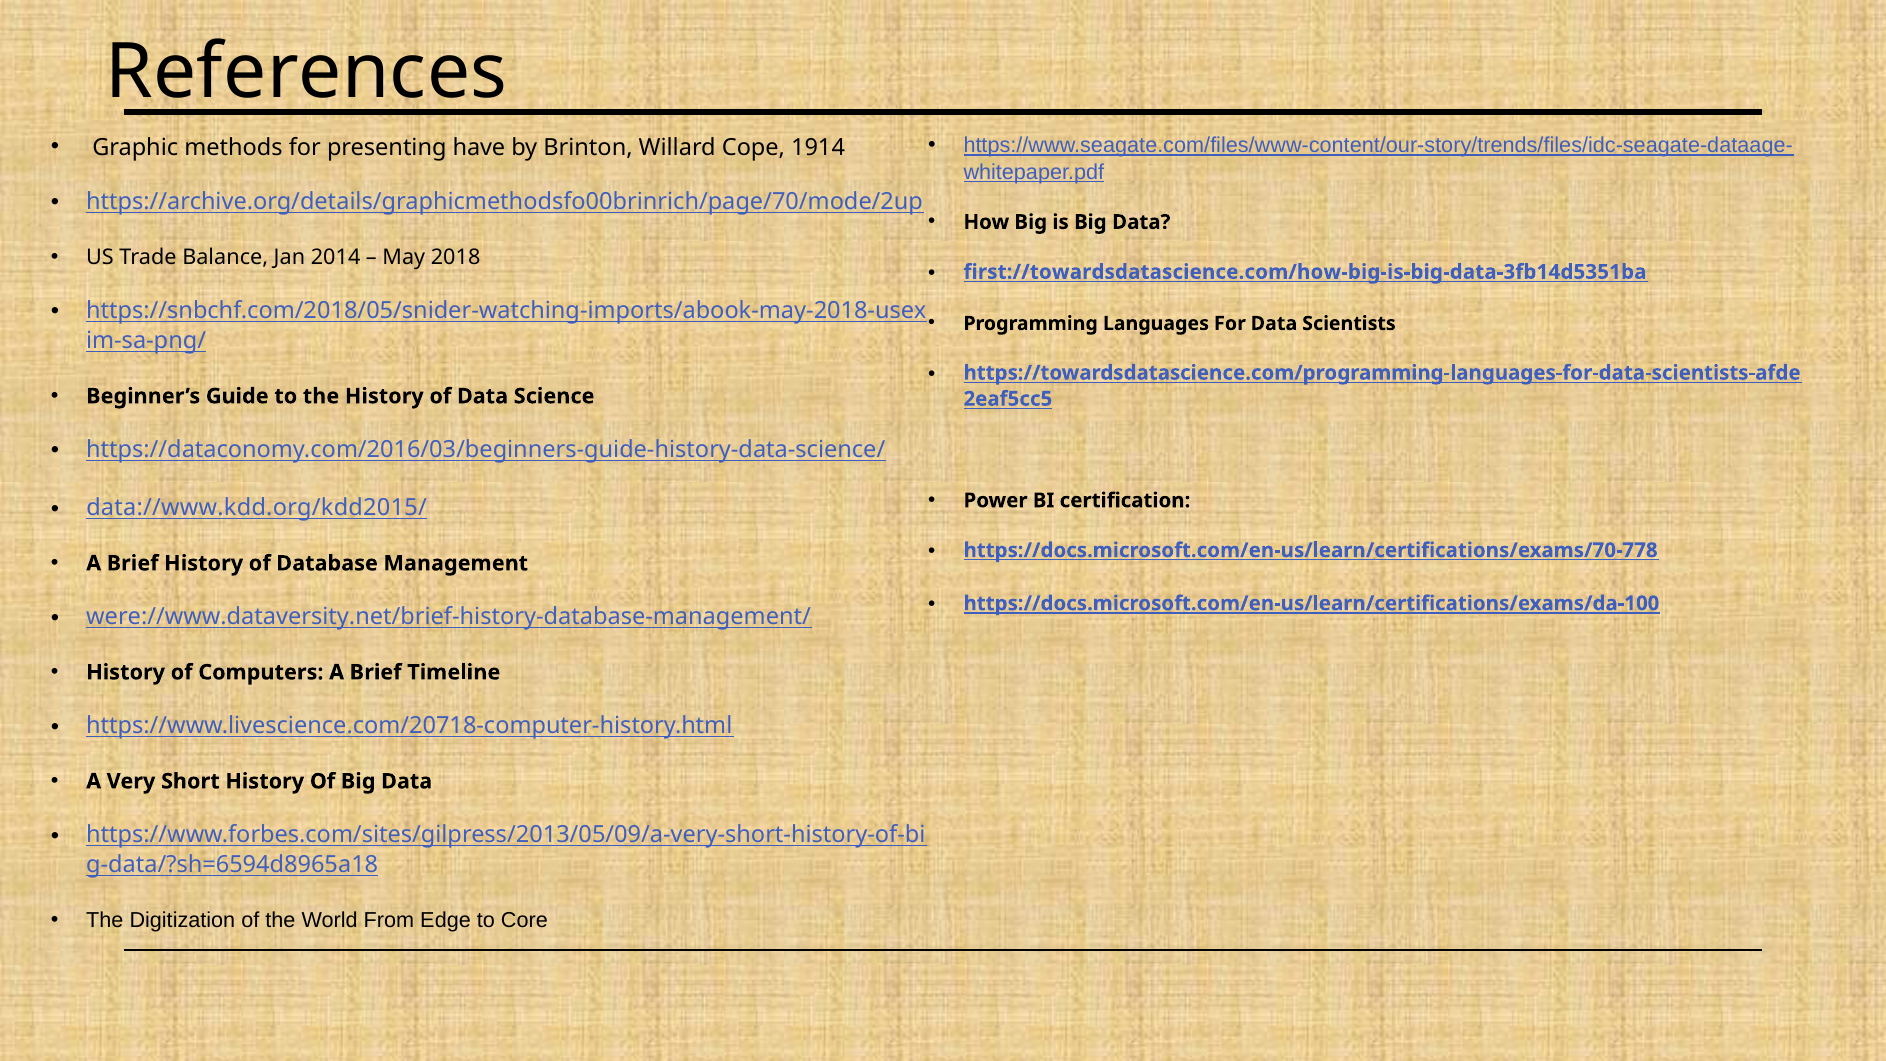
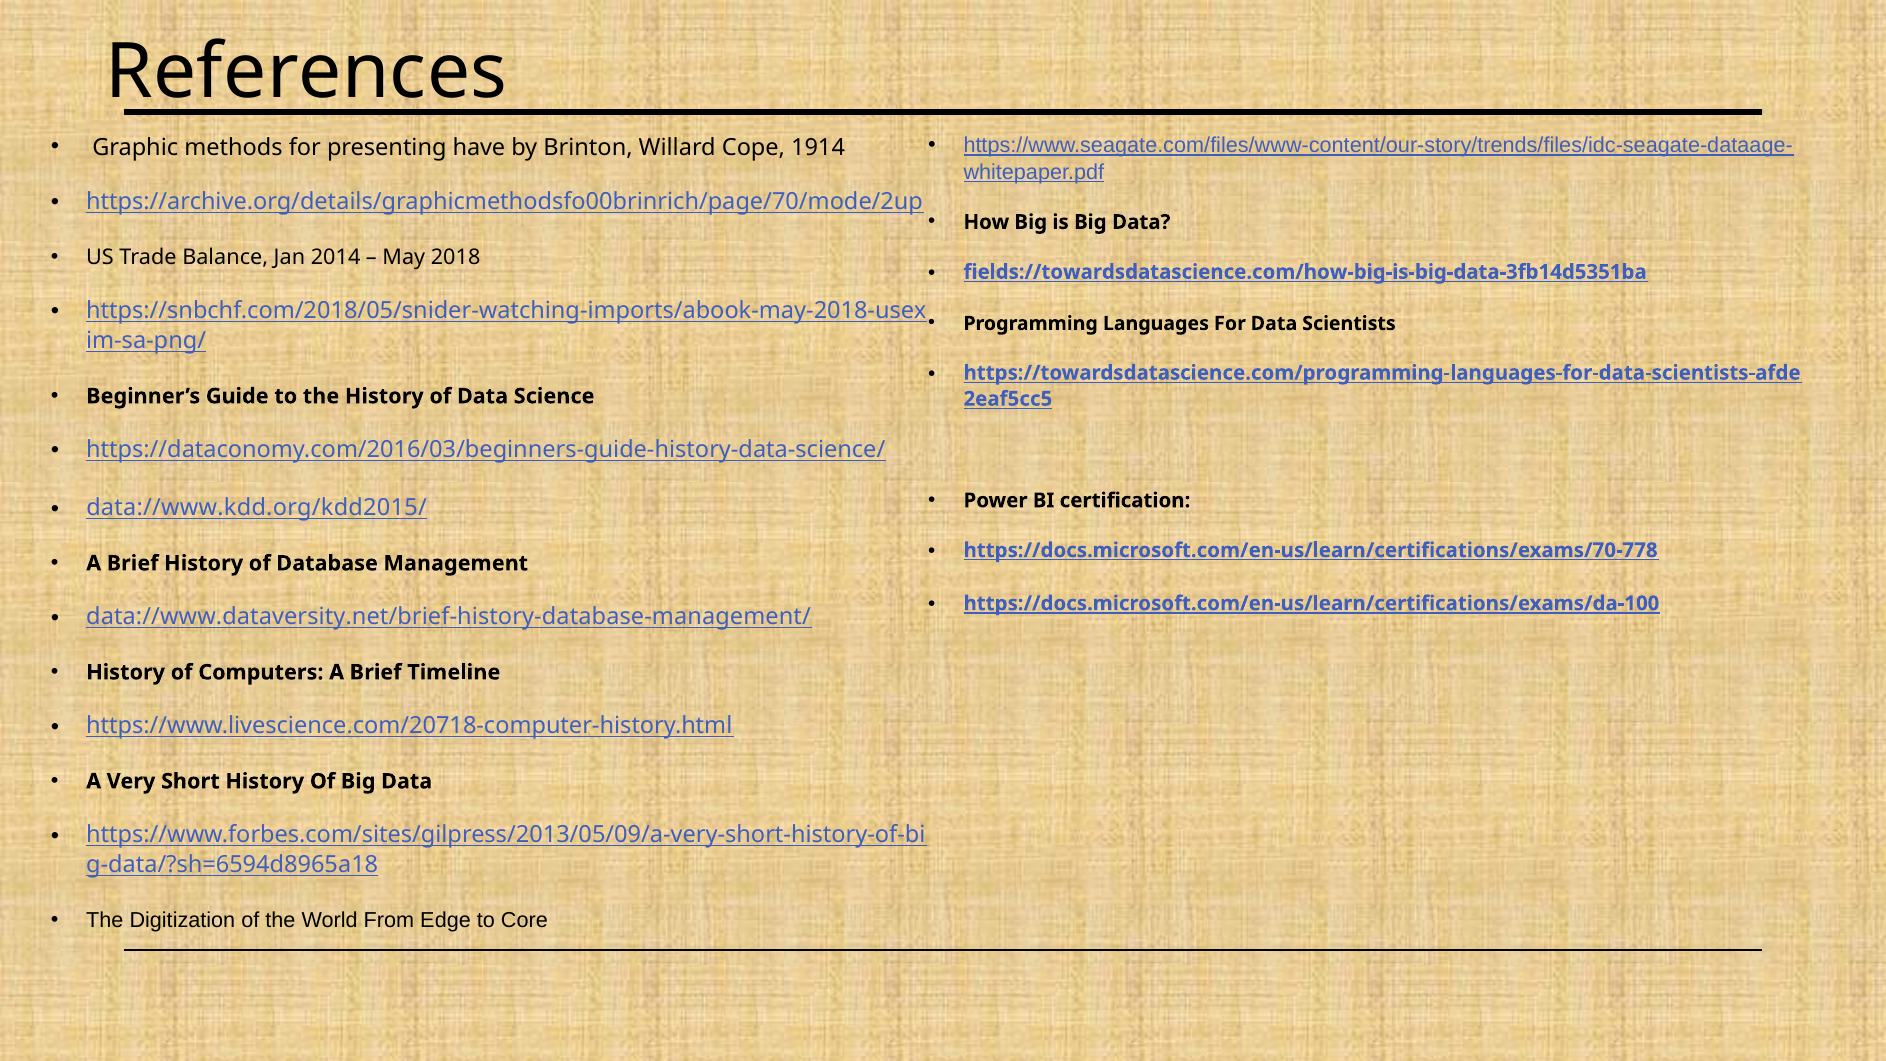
first://towardsdatascience.com/how-big-is-big-data-3fb14d5351ba: first://towardsdatascience.com/how-big-is-big-data-3fb14d5351ba -> fields://towardsdatascience.com/how-big-is-big-data-3fb14d5351ba (1305, 272)
were://www.dataversity.net/brief-history-database-management/: were://www.dataversity.net/brief-history-database-management/ -> data://www.dataversity.net/brief-history-database-management/ (448, 617)
